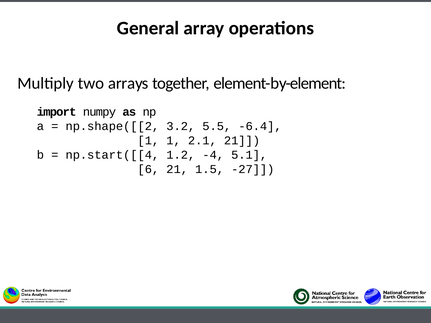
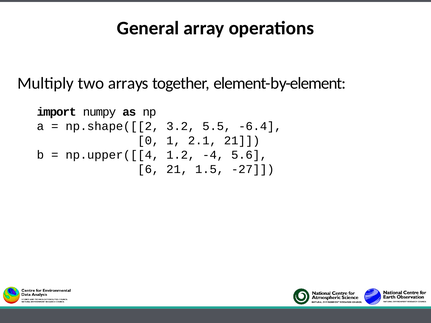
1: 1 -> 0 (148, 141)
np.start([[4: np.start([[4 -> np.upper([[4 (112, 155)
5.1: 5.1 -> 5.6 (249, 155)
